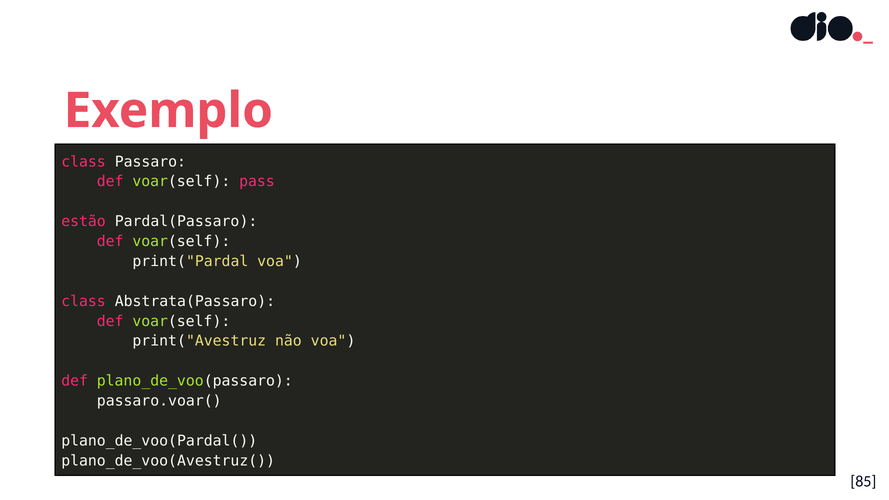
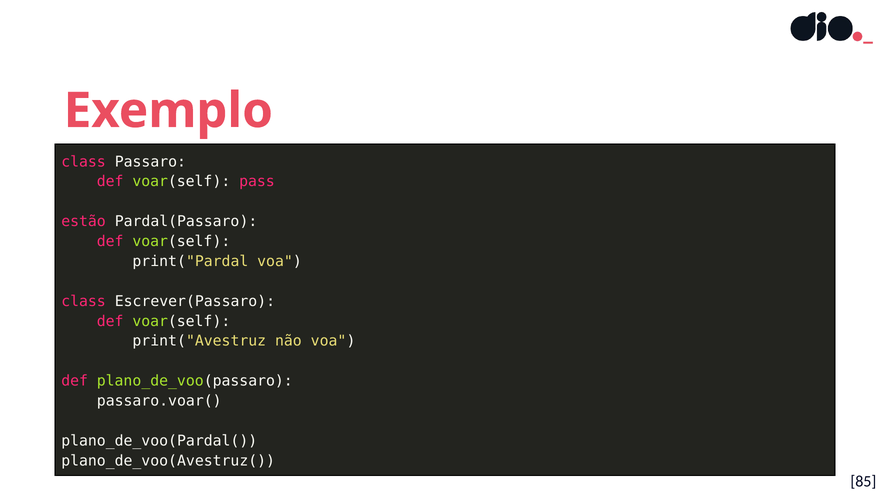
Abstrata(Passaro: Abstrata(Passaro -> Escrever(Passaro (195, 301)
